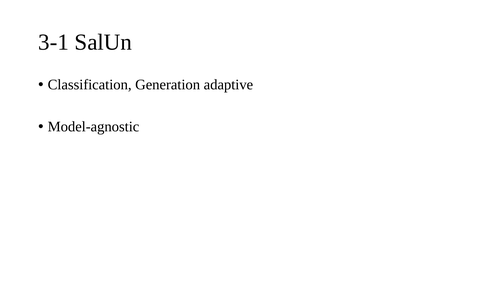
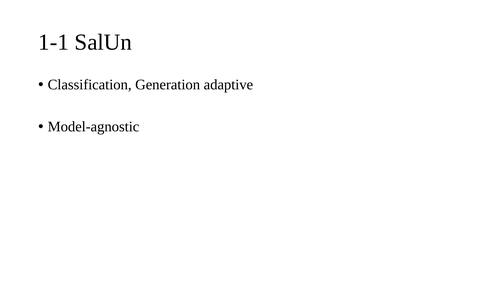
3-1: 3-1 -> 1-1 (54, 42)
